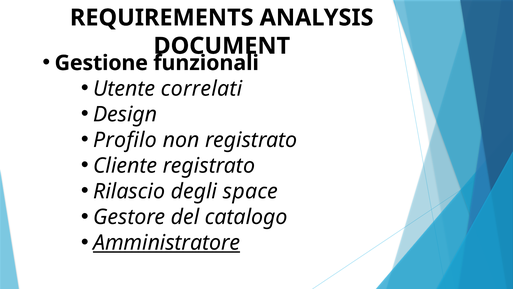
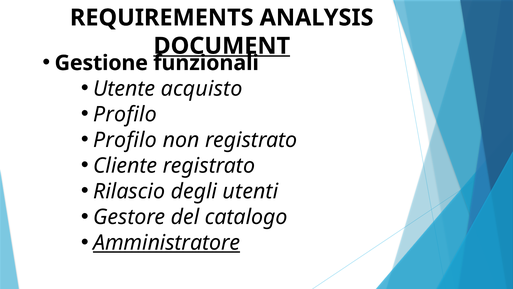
DOCUMENT underline: none -> present (222, 46)
correlati: correlati -> acquisto (202, 89)
Design: Design -> Profilo (125, 114)
space: space -> utenti (251, 191)
